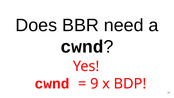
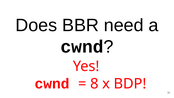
9: 9 -> 8 (94, 84)
